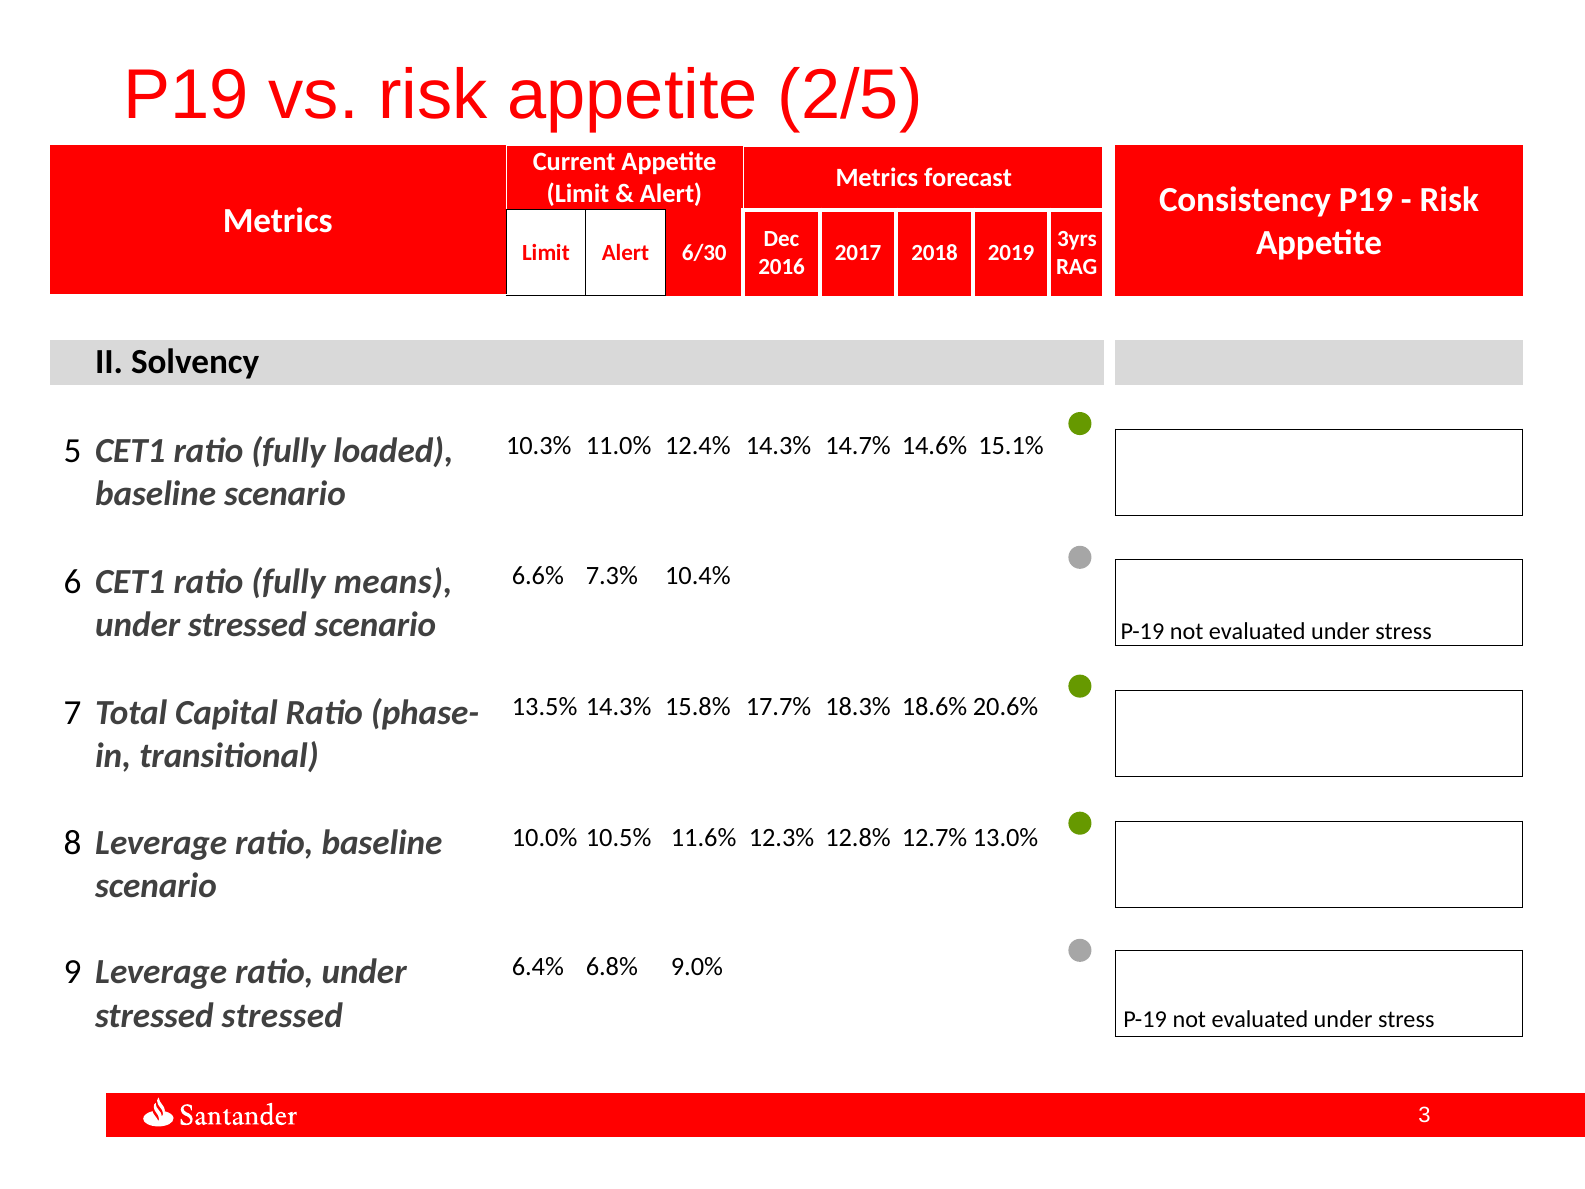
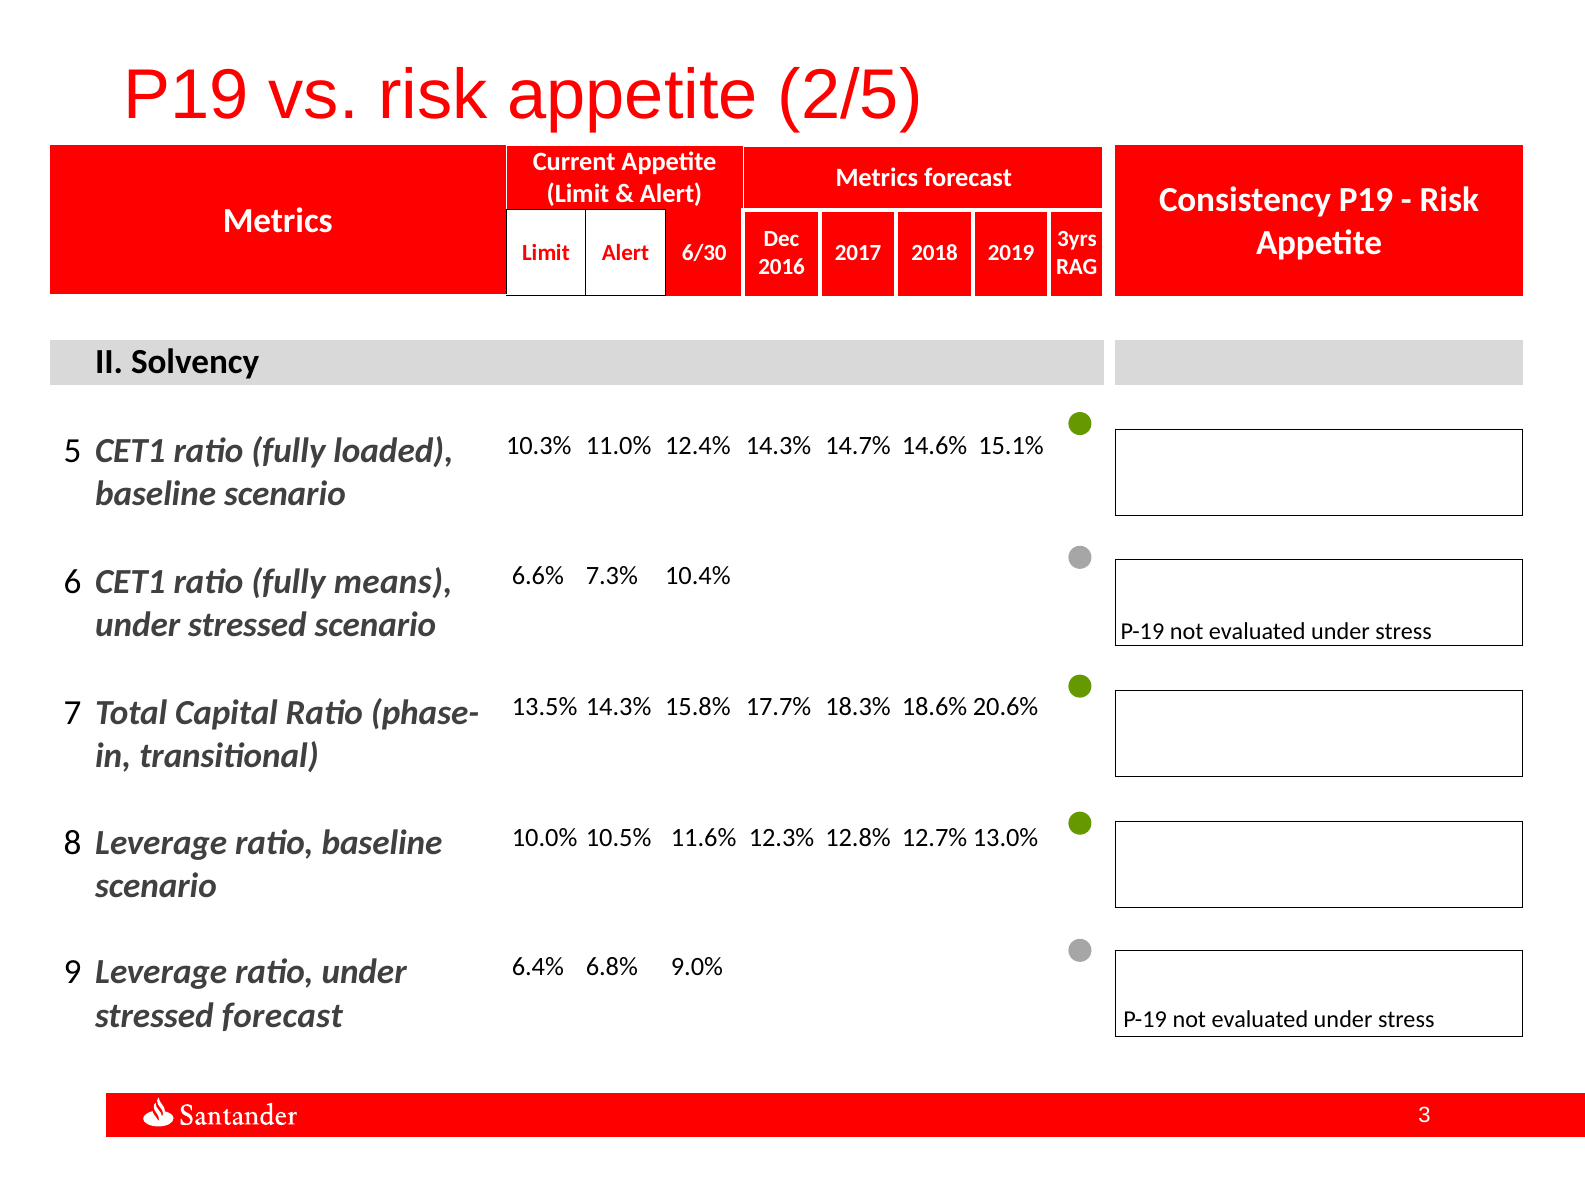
stressed stressed: stressed -> forecast (282, 1015)
